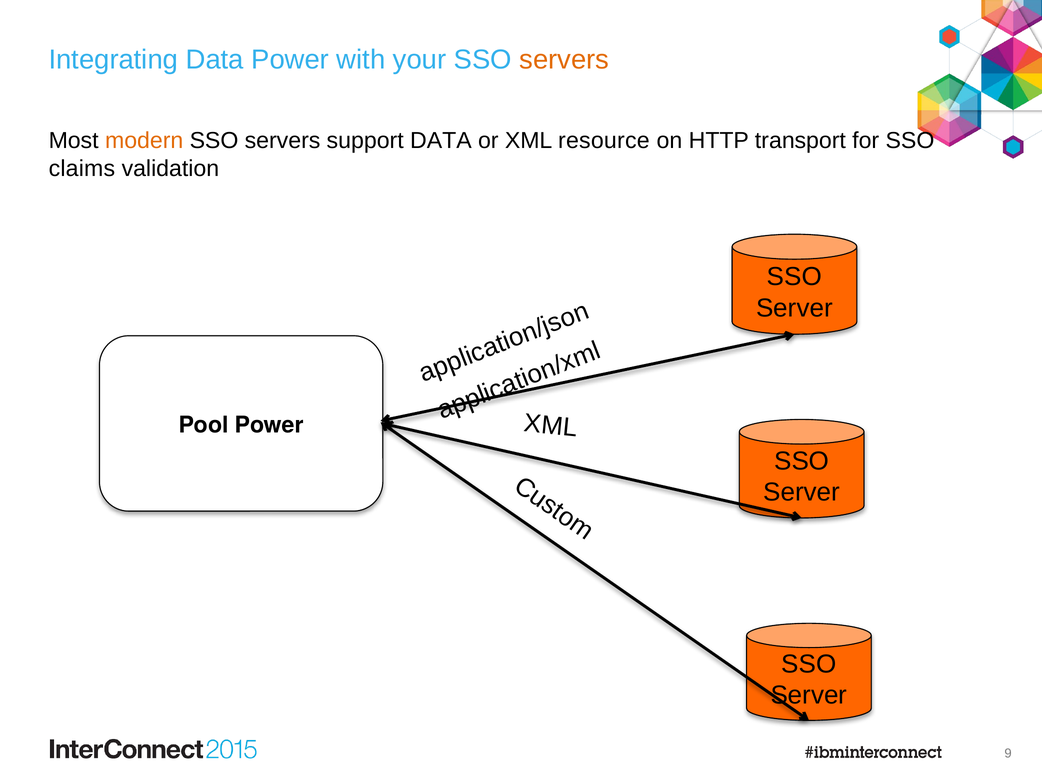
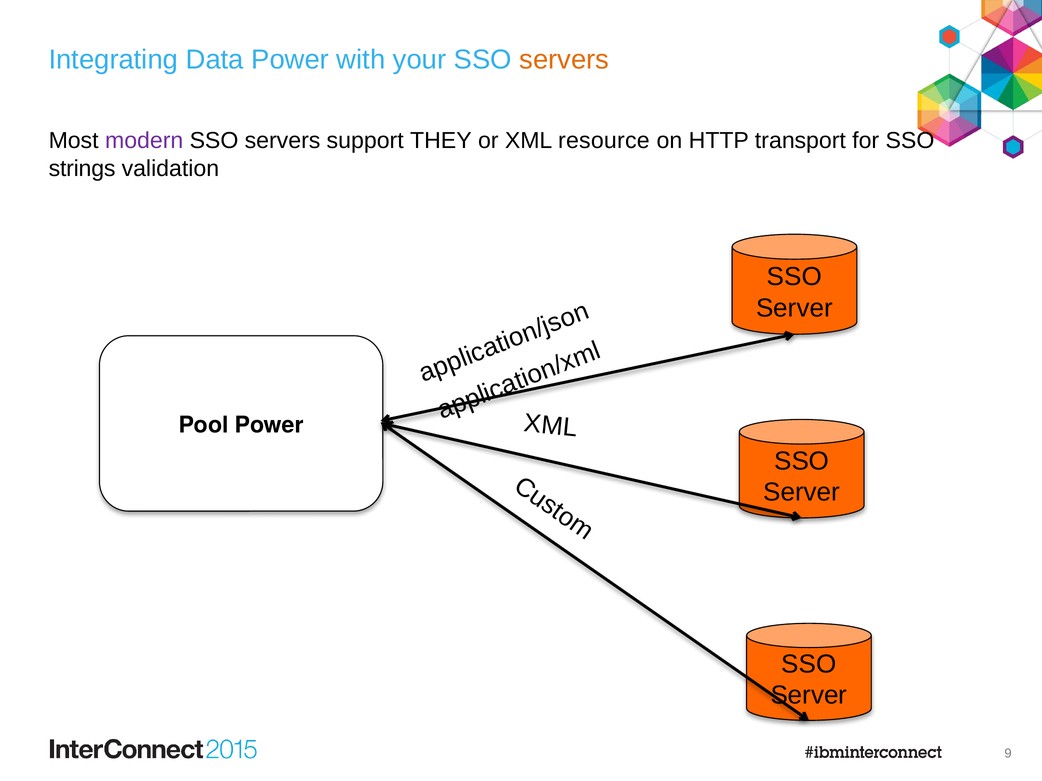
modern colour: orange -> purple (144, 141)
support DATA: DATA -> THEY (441, 141)
claims: claims -> strings (82, 169)
